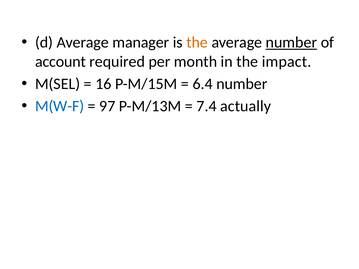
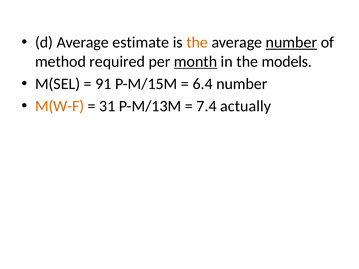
manager: manager -> estimate (141, 42)
account: account -> method (60, 62)
month underline: none -> present (196, 62)
impact: impact -> models (287, 62)
16: 16 -> 91 (103, 84)
M(W-F colour: blue -> orange (60, 106)
97: 97 -> 31 (107, 106)
